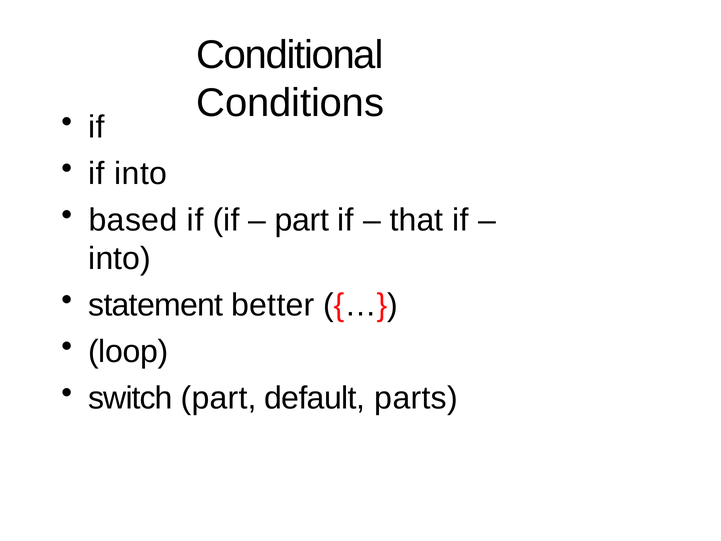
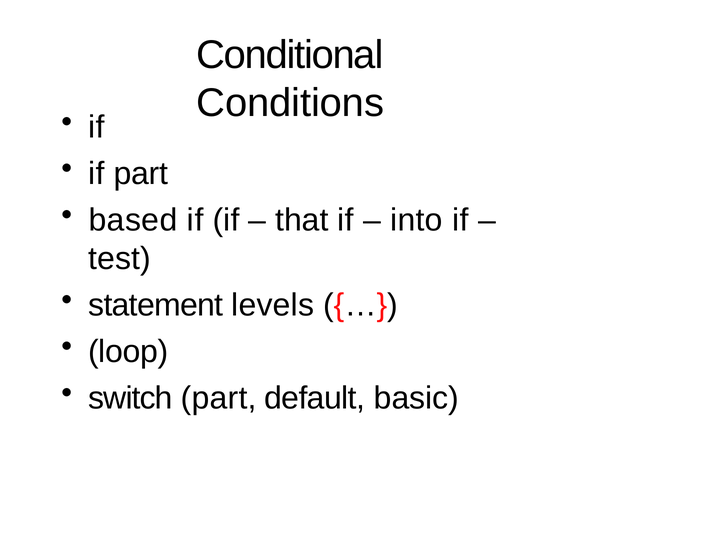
if into: into -> part (141, 174)
part: part -> that (302, 220)
that: that -> into (416, 220)
into: into -> test (120, 259)
better: better -> levels (273, 305)
parts: parts -> basic (416, 398)
